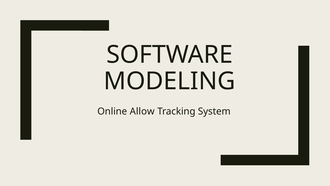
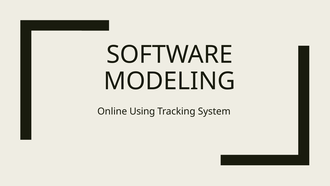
Allow: Allow -> Using (142, 111)
